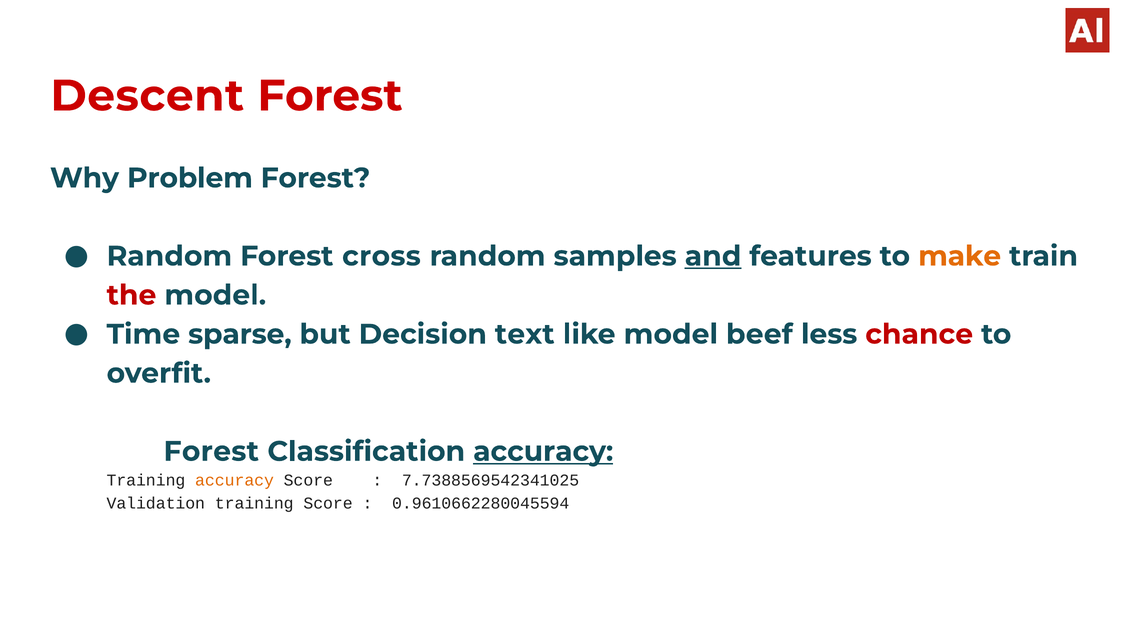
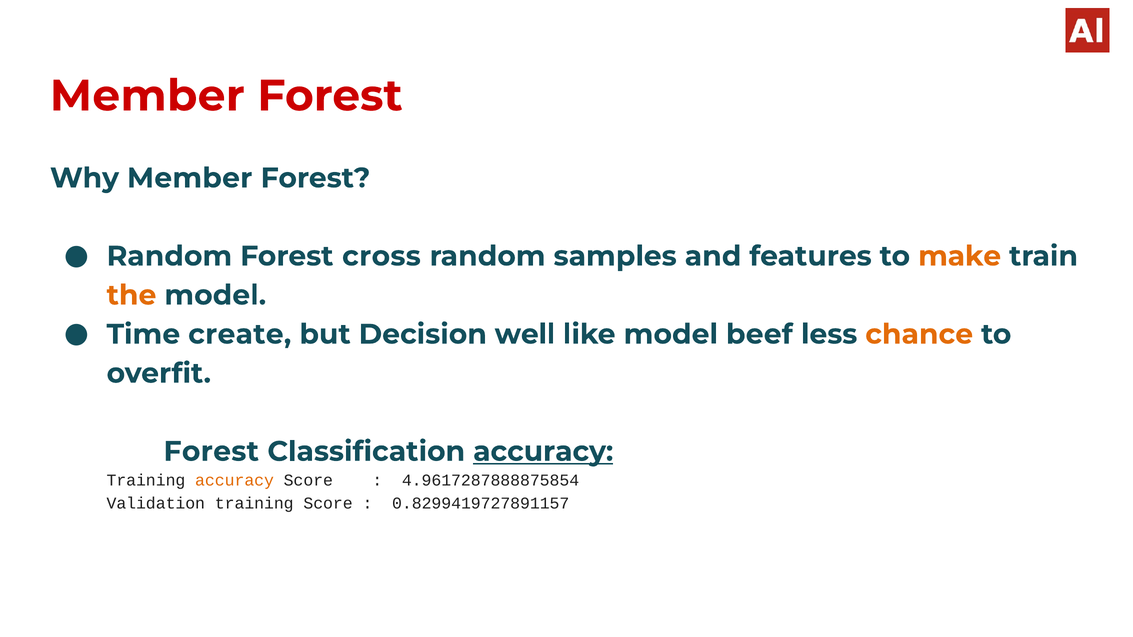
Descent: Descent -> Member (147, 96)
Why Problem: Problem -> Member (190, 178)
and underline: present -> none (713, 256)
the colour: red -> orange (131, 295)
sparse: sparse -> create (240, 334)
text: text -> well (525, 334)
chance colour: red -> orange (919, 334)
7.7388569542341025: 7.7388569542341025 -> 4.9617287888875854 (491, 481)
0.9610662280045594: 0.9610662280045594 -> 0.8299419727891157 (481, 503)
